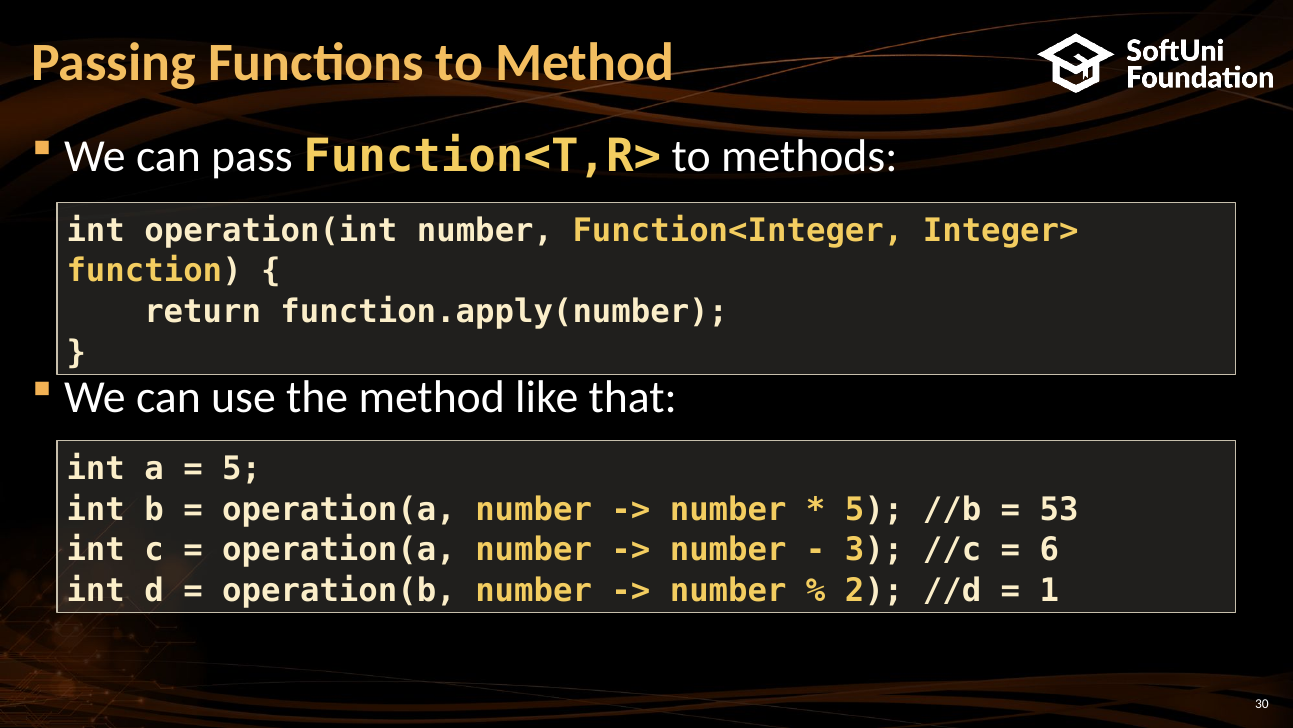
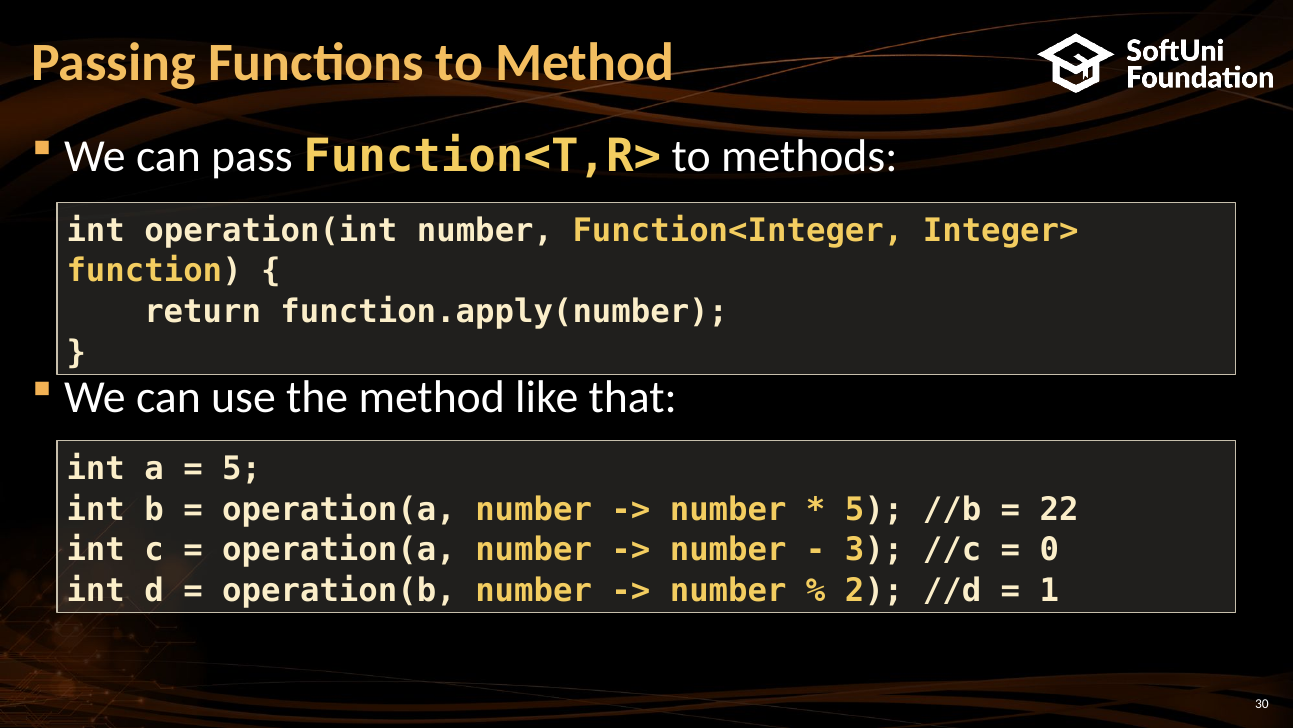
53: 53 -> 22 (1059, 509)
6: 6 -> 0 (1049, 550)
